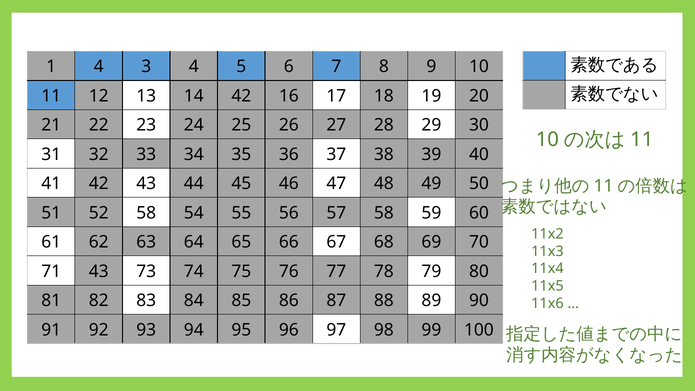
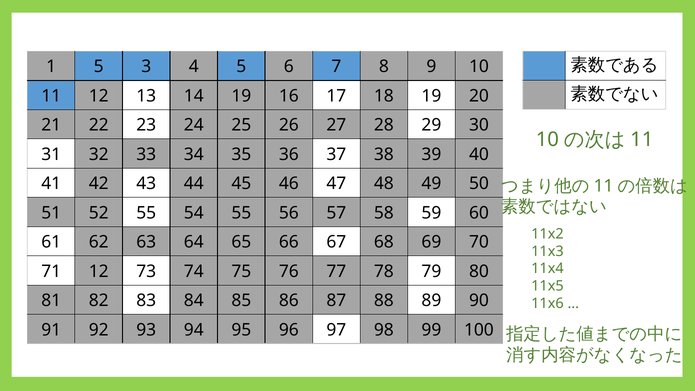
1 4: 4 -> 5 (99, 67)
14 42: 42 -> 19 (241, 96)
52 58: 58 -> 55 (146, 213)
71 43: 43 -> 12 (99, 271)
